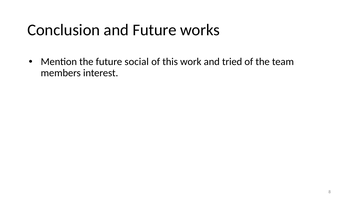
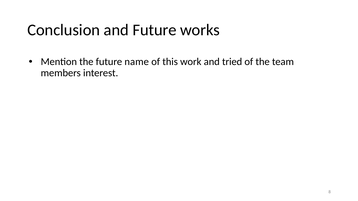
social: social -> name (137, 62)
